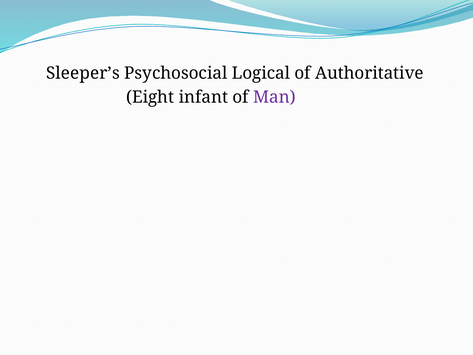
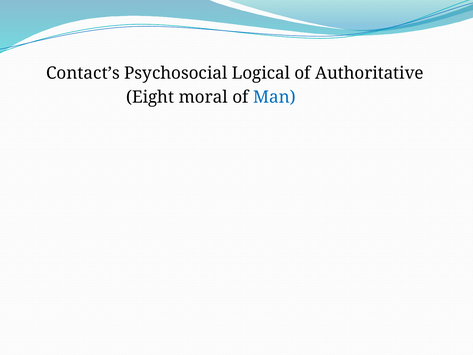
Sleeper’s: Sleeper’s -> Contact’s (83, 73)
infant: infant -> moral (203, 97)
Man colour: purple -> blue (274, 97)
